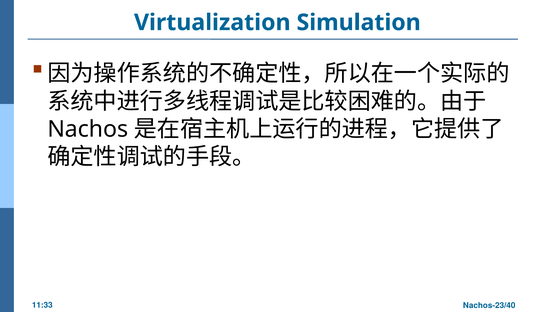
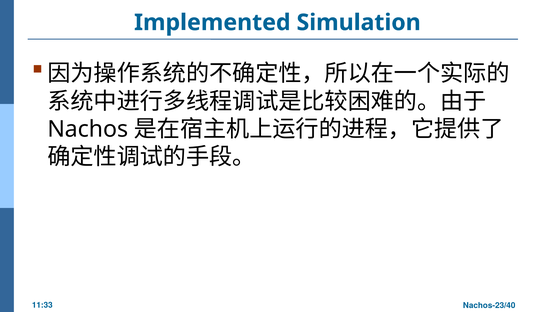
Virtualization: Virtualization -> Implemented (212, 23)
